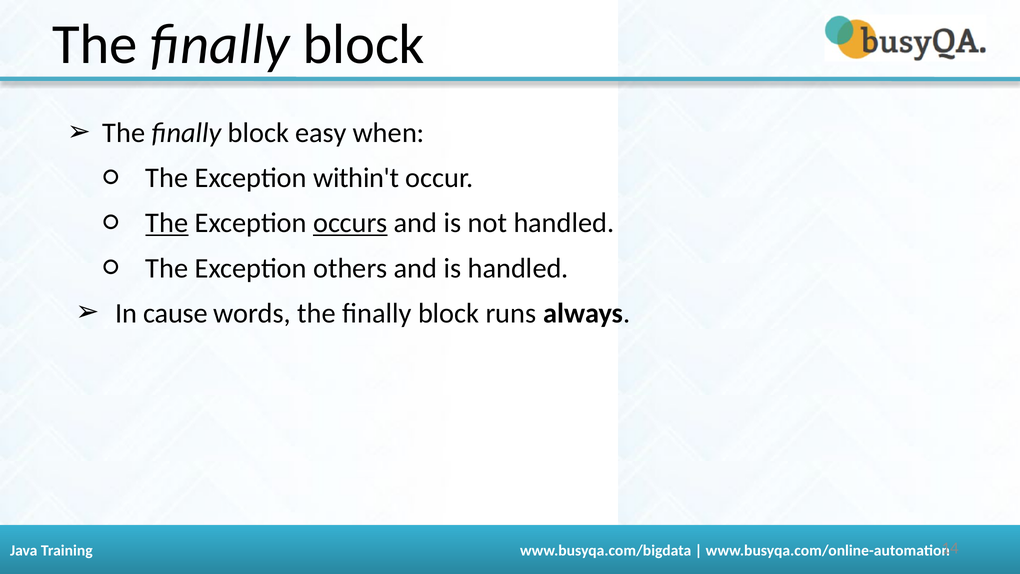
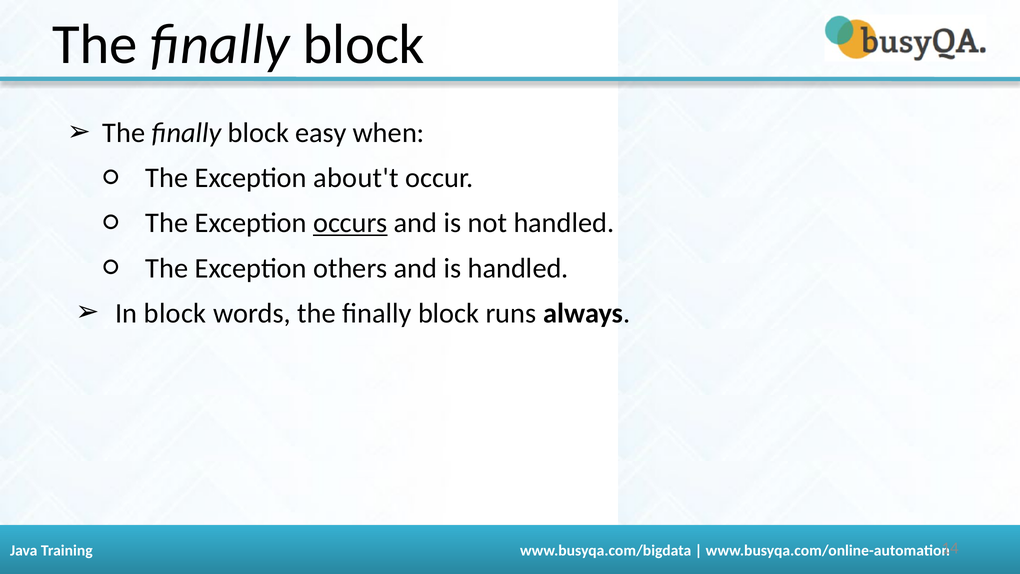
within't: within't -> about't (356, 178)
The underline: present -> none (167, 223)
In cause: cause -> block (175, 313)
